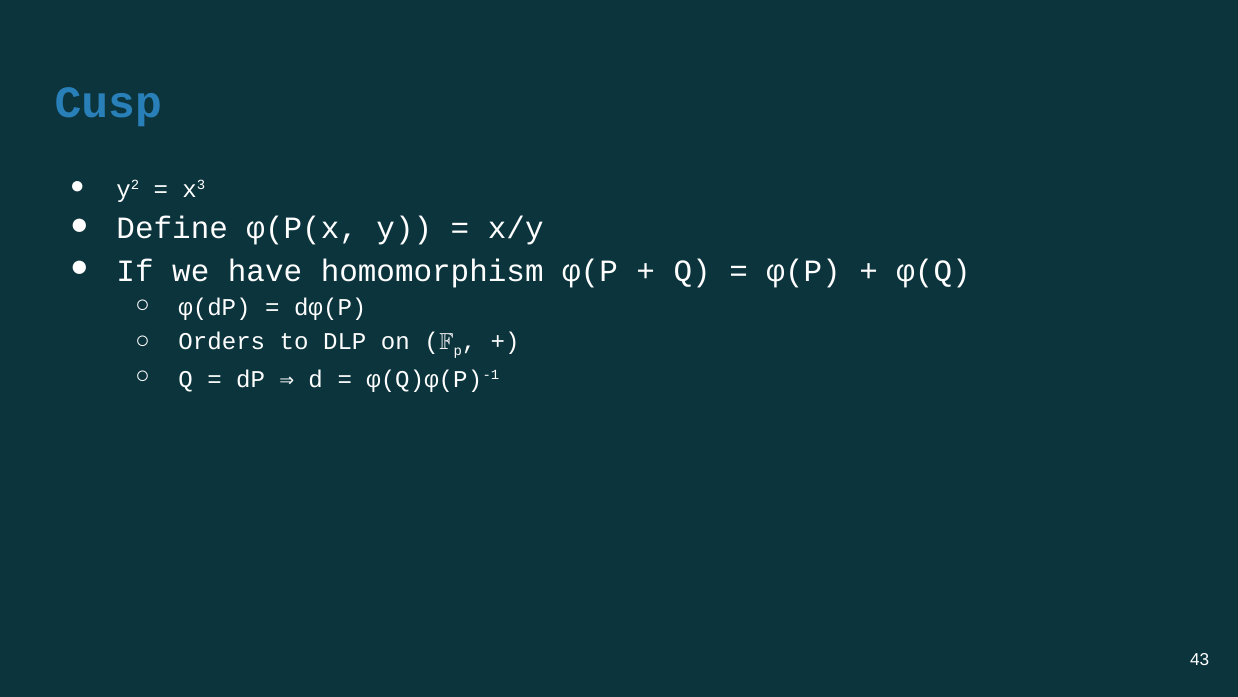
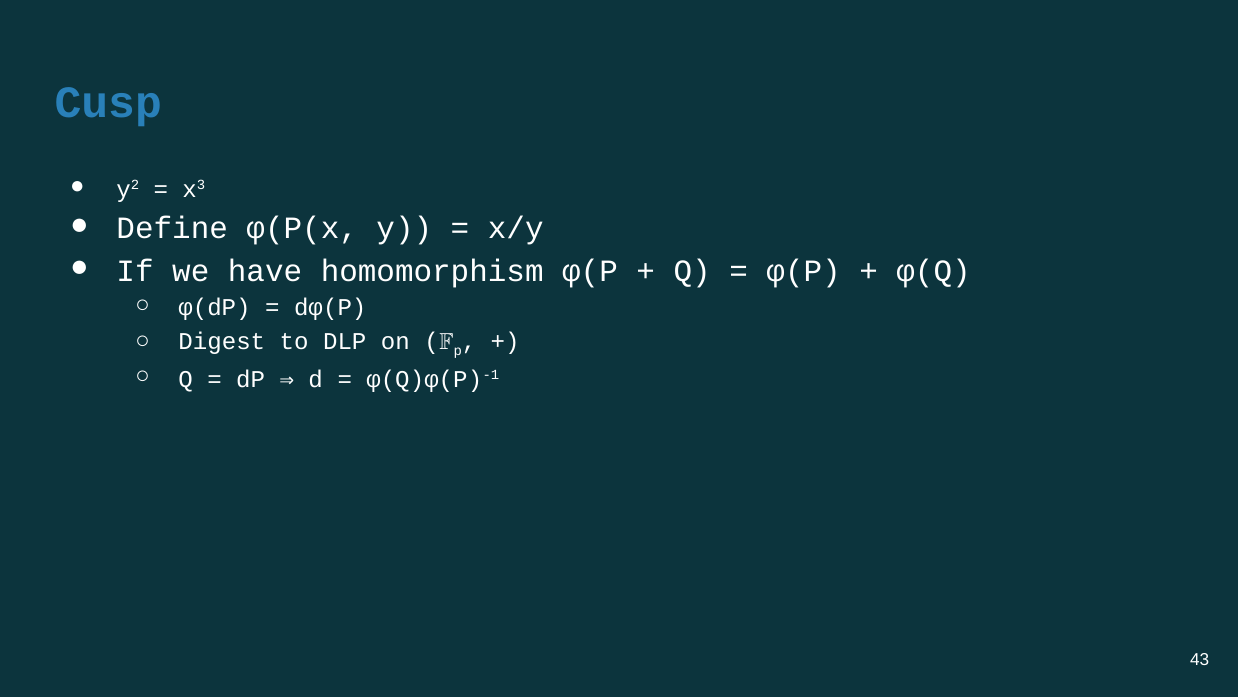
Orders: Orders -> Digest (222, 341)
